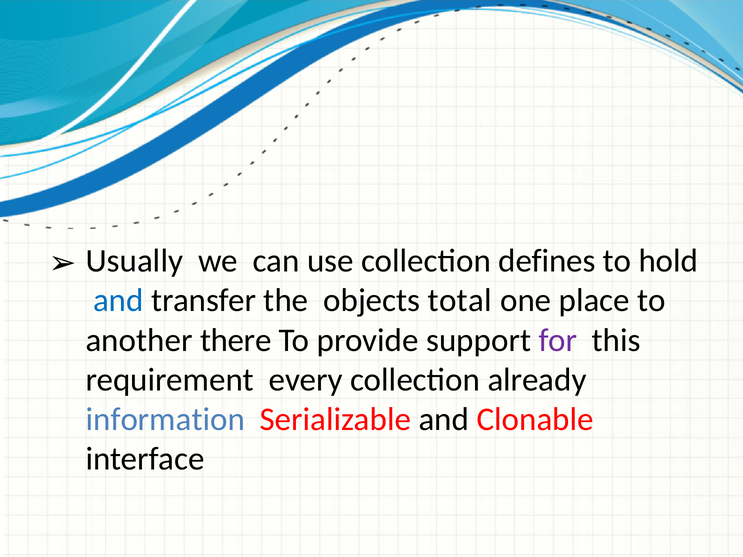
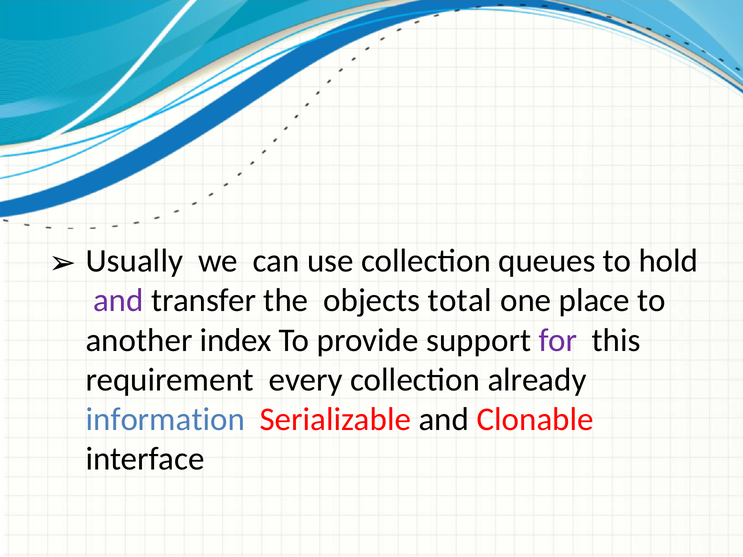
defines: defines -> queues (547, 261)
and colour: blue -> purple (118, 301)
there: there -> index (236, 340)
